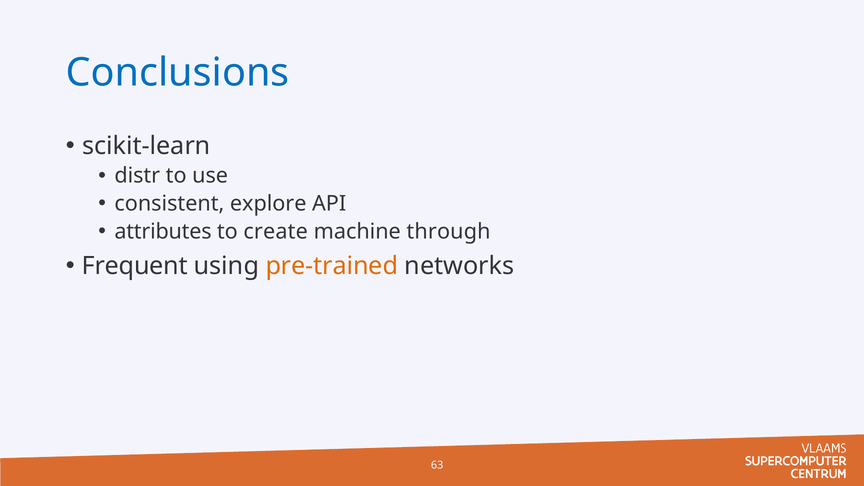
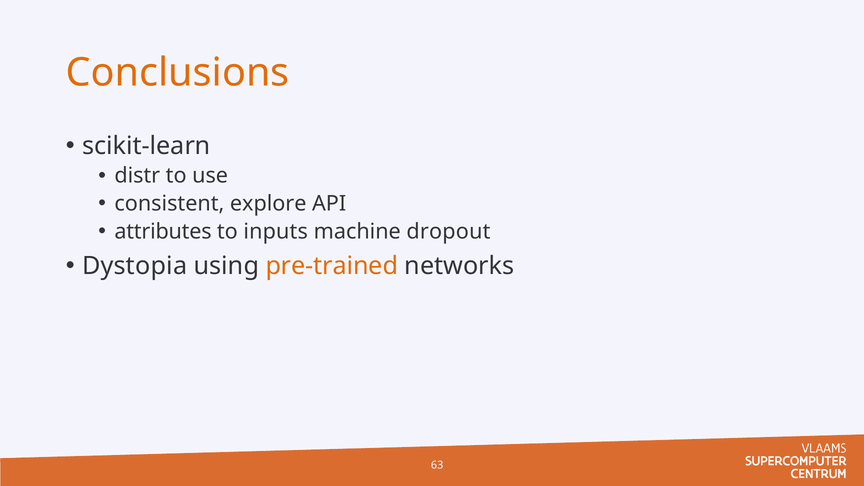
Conclusions colour: blue -> orange (178, 73)
create: create -> inputs (276, 231)
through: through -> dropout (448, 231)
Frequent: Frequent -> Dystopia (135, 266)
